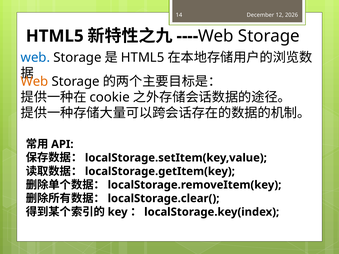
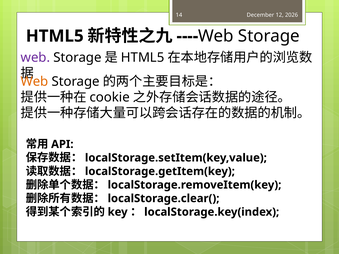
web colour: blue -> purple (35, 58)
